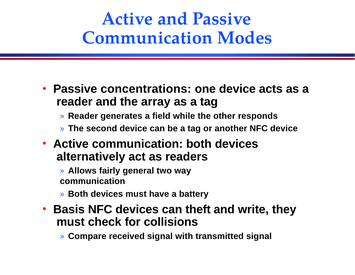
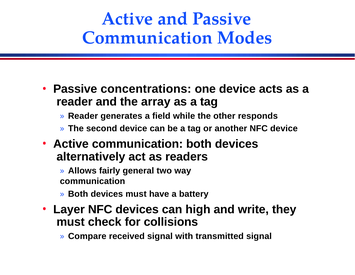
Basis: Basis -> Layer (69, 209)
theft: theft -> high (198, 209)
